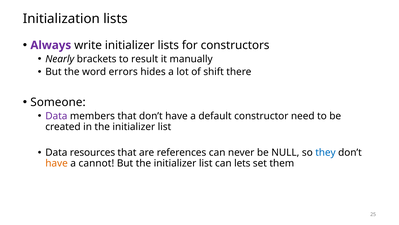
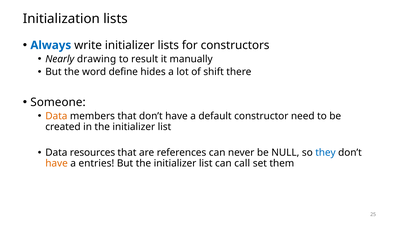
Always colour: purple -> blue (51, 45)
brackets: brackets -> drawing (97, 59)
errors: errors -> define (123, 72)
Data colour: purple -> orange (56, 116)
cannot: cannot -> entries (96, 163)
lets: lets -> call (242, 163)
